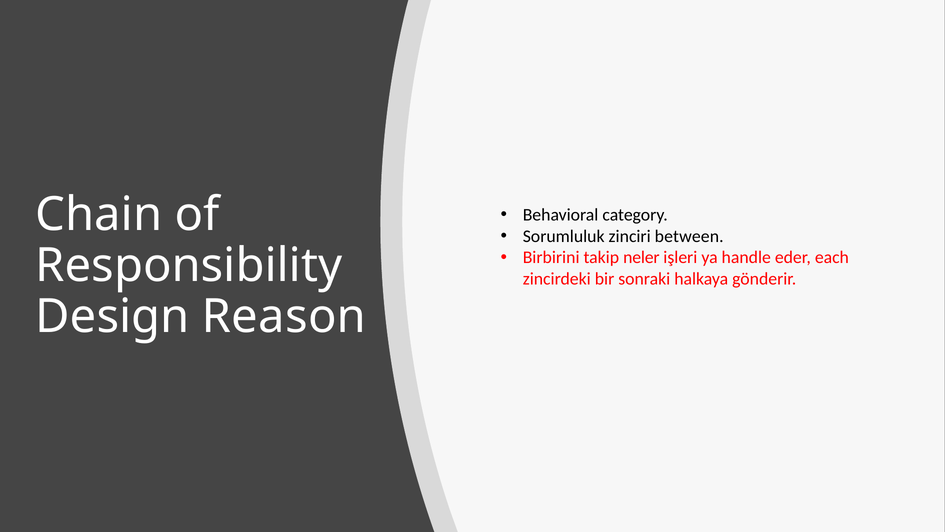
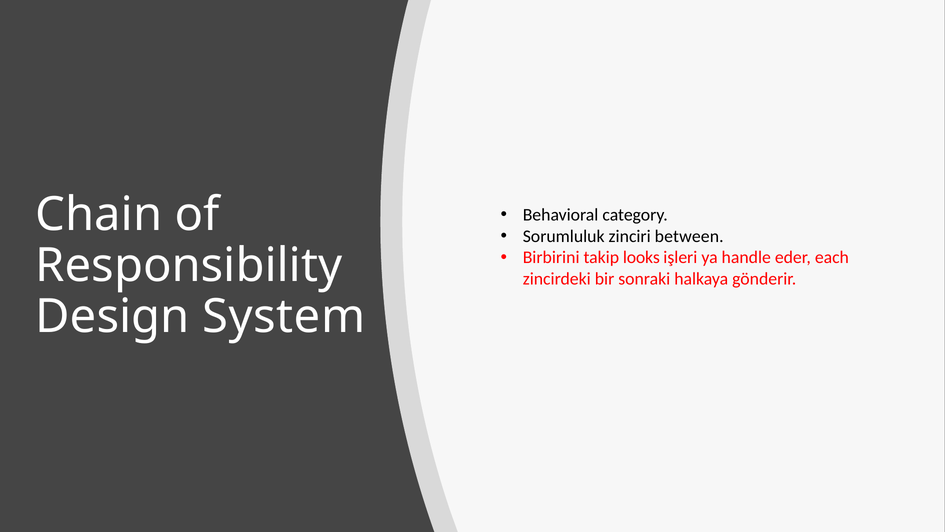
neler: neler -> looks (641, 257)
Reason: Reason -> System (284, 316)
